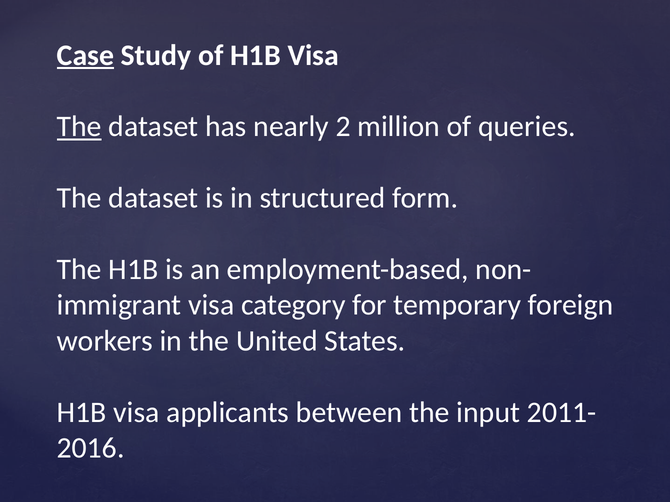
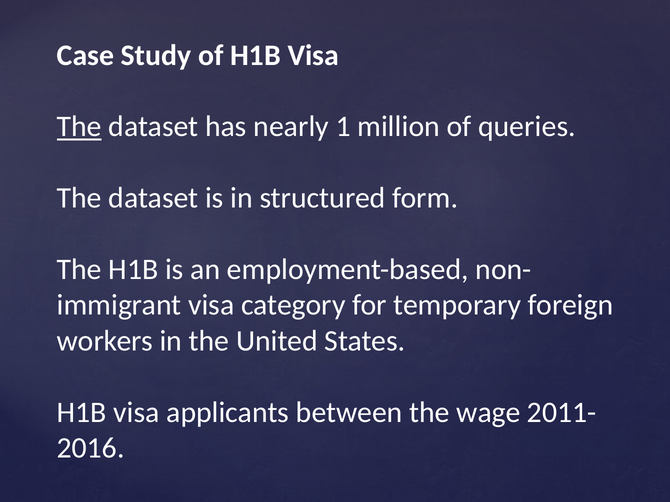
Case underline: present -> none (85, 55)
2: 2 -> 1 (343, 127)
input: input -> wage (488, 413)
